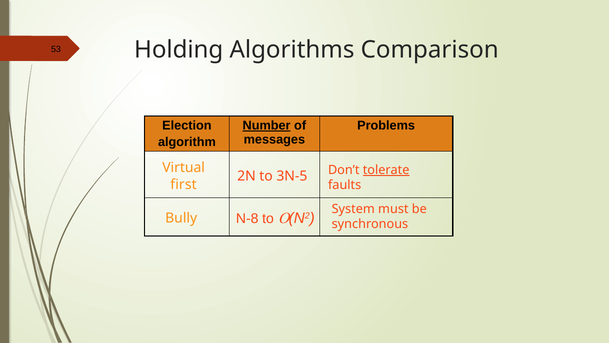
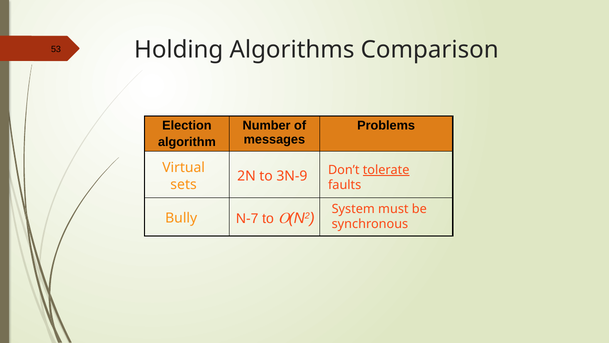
Number underline: present -> none (267, 125)
3N-5: 3N-5 -> 3N-9 (292, 176)
first: first -> sets (184, 184)
N-8: N-8 -> N-7 (247, 218)
